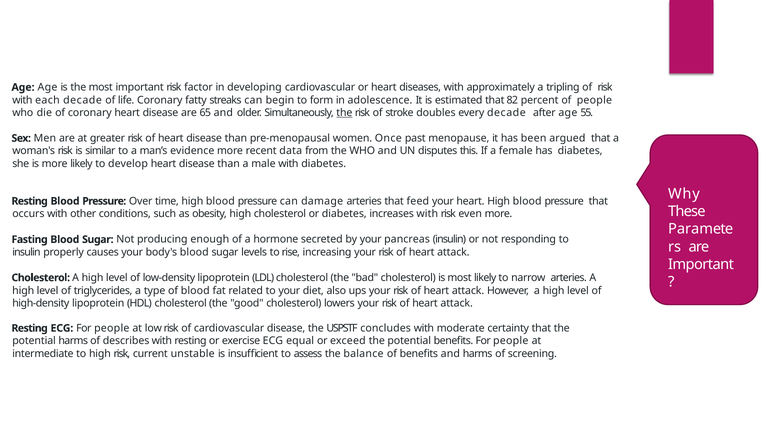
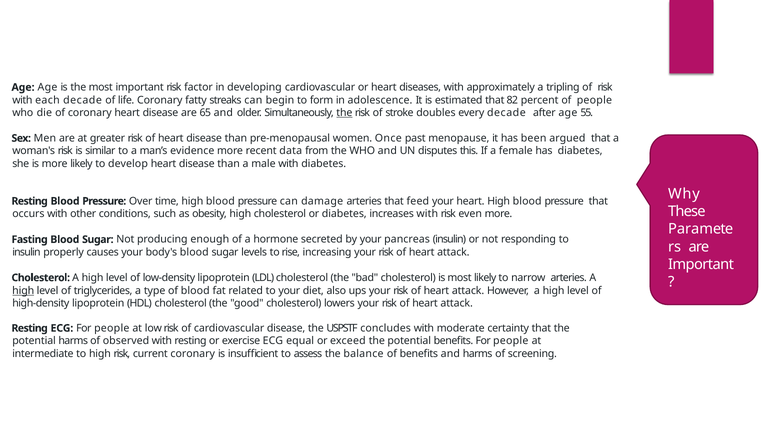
high underline: none -> present (23, 290)
describes: describes -> observed (126, 341)
current unstable: unstable -> coronary (193, 354)
